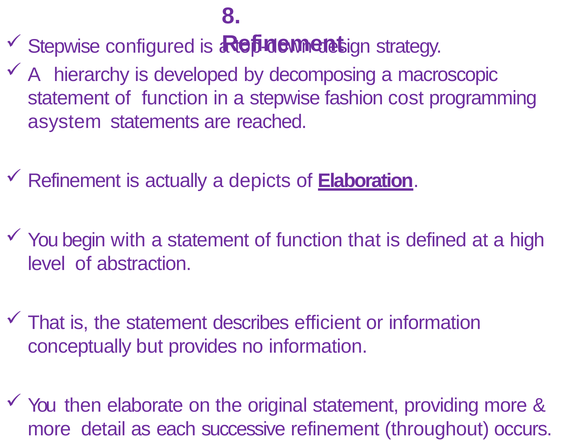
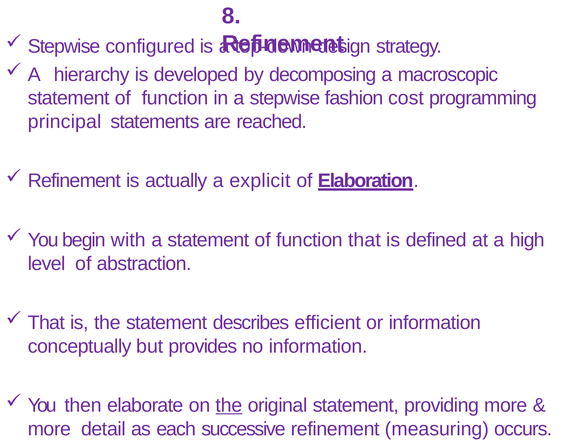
asystem: asystem -> principal (65, 122)
depicts: depicts -> explicit (260, 181)
the underline: none -> present (229, 406)
throughout: throughout -> measuring (437, 429)
